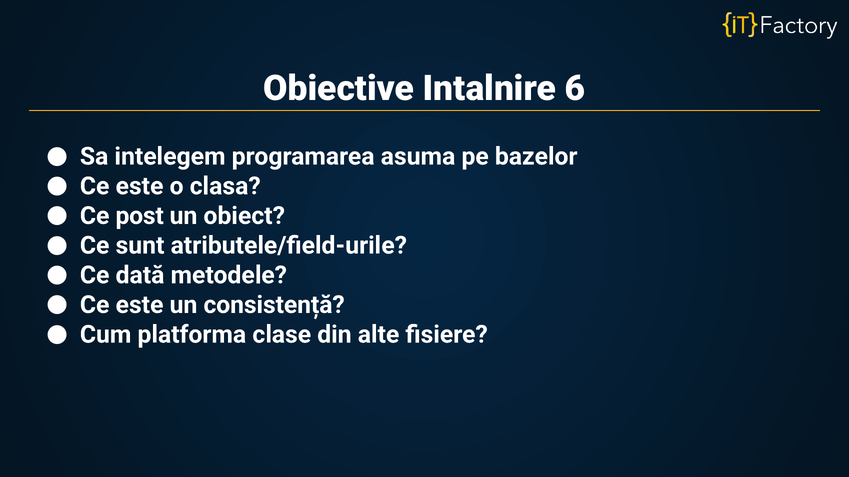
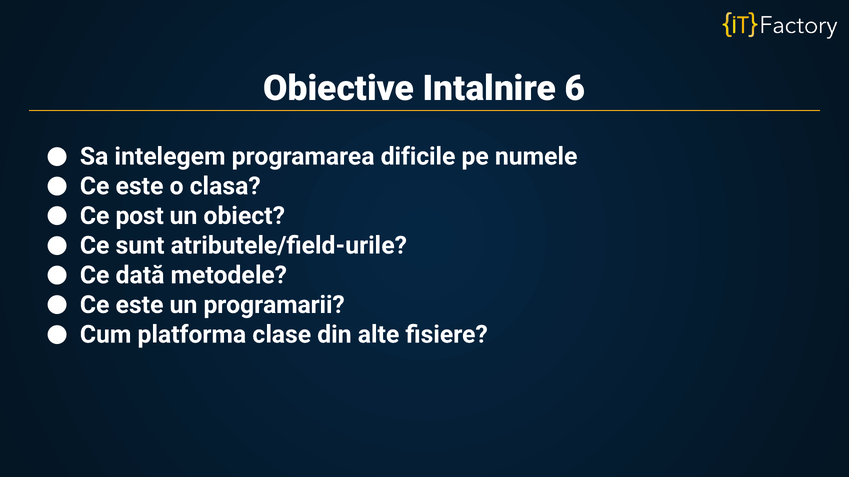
asuma: asuma -> dificile (418, 157)
bazelor: bazelor -> numele (536, 157)
consistență: consistență -> programarii (274, 305)
